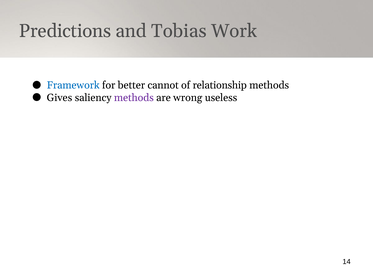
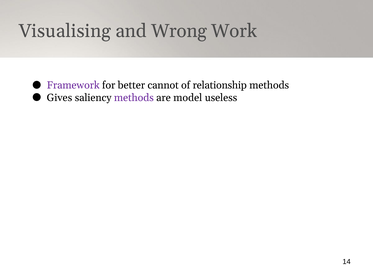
Predictions: Predictions -> Visualising (65, 31)
Tobias: Tobias -> Wrong (179, 31)
Framework colour: blue -> purple (73, 85)
wrong: wrong -> model (188, 98)
